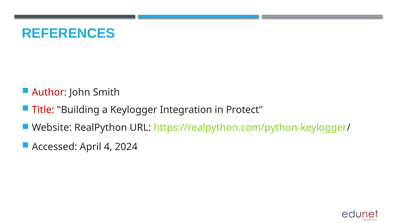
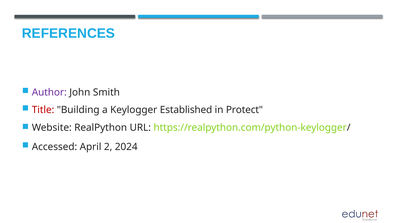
Author colour: red -> purple (49, 93)
Integration: Integration -> Established (186, 110)
4: 4 -> 2 (108, 147)
